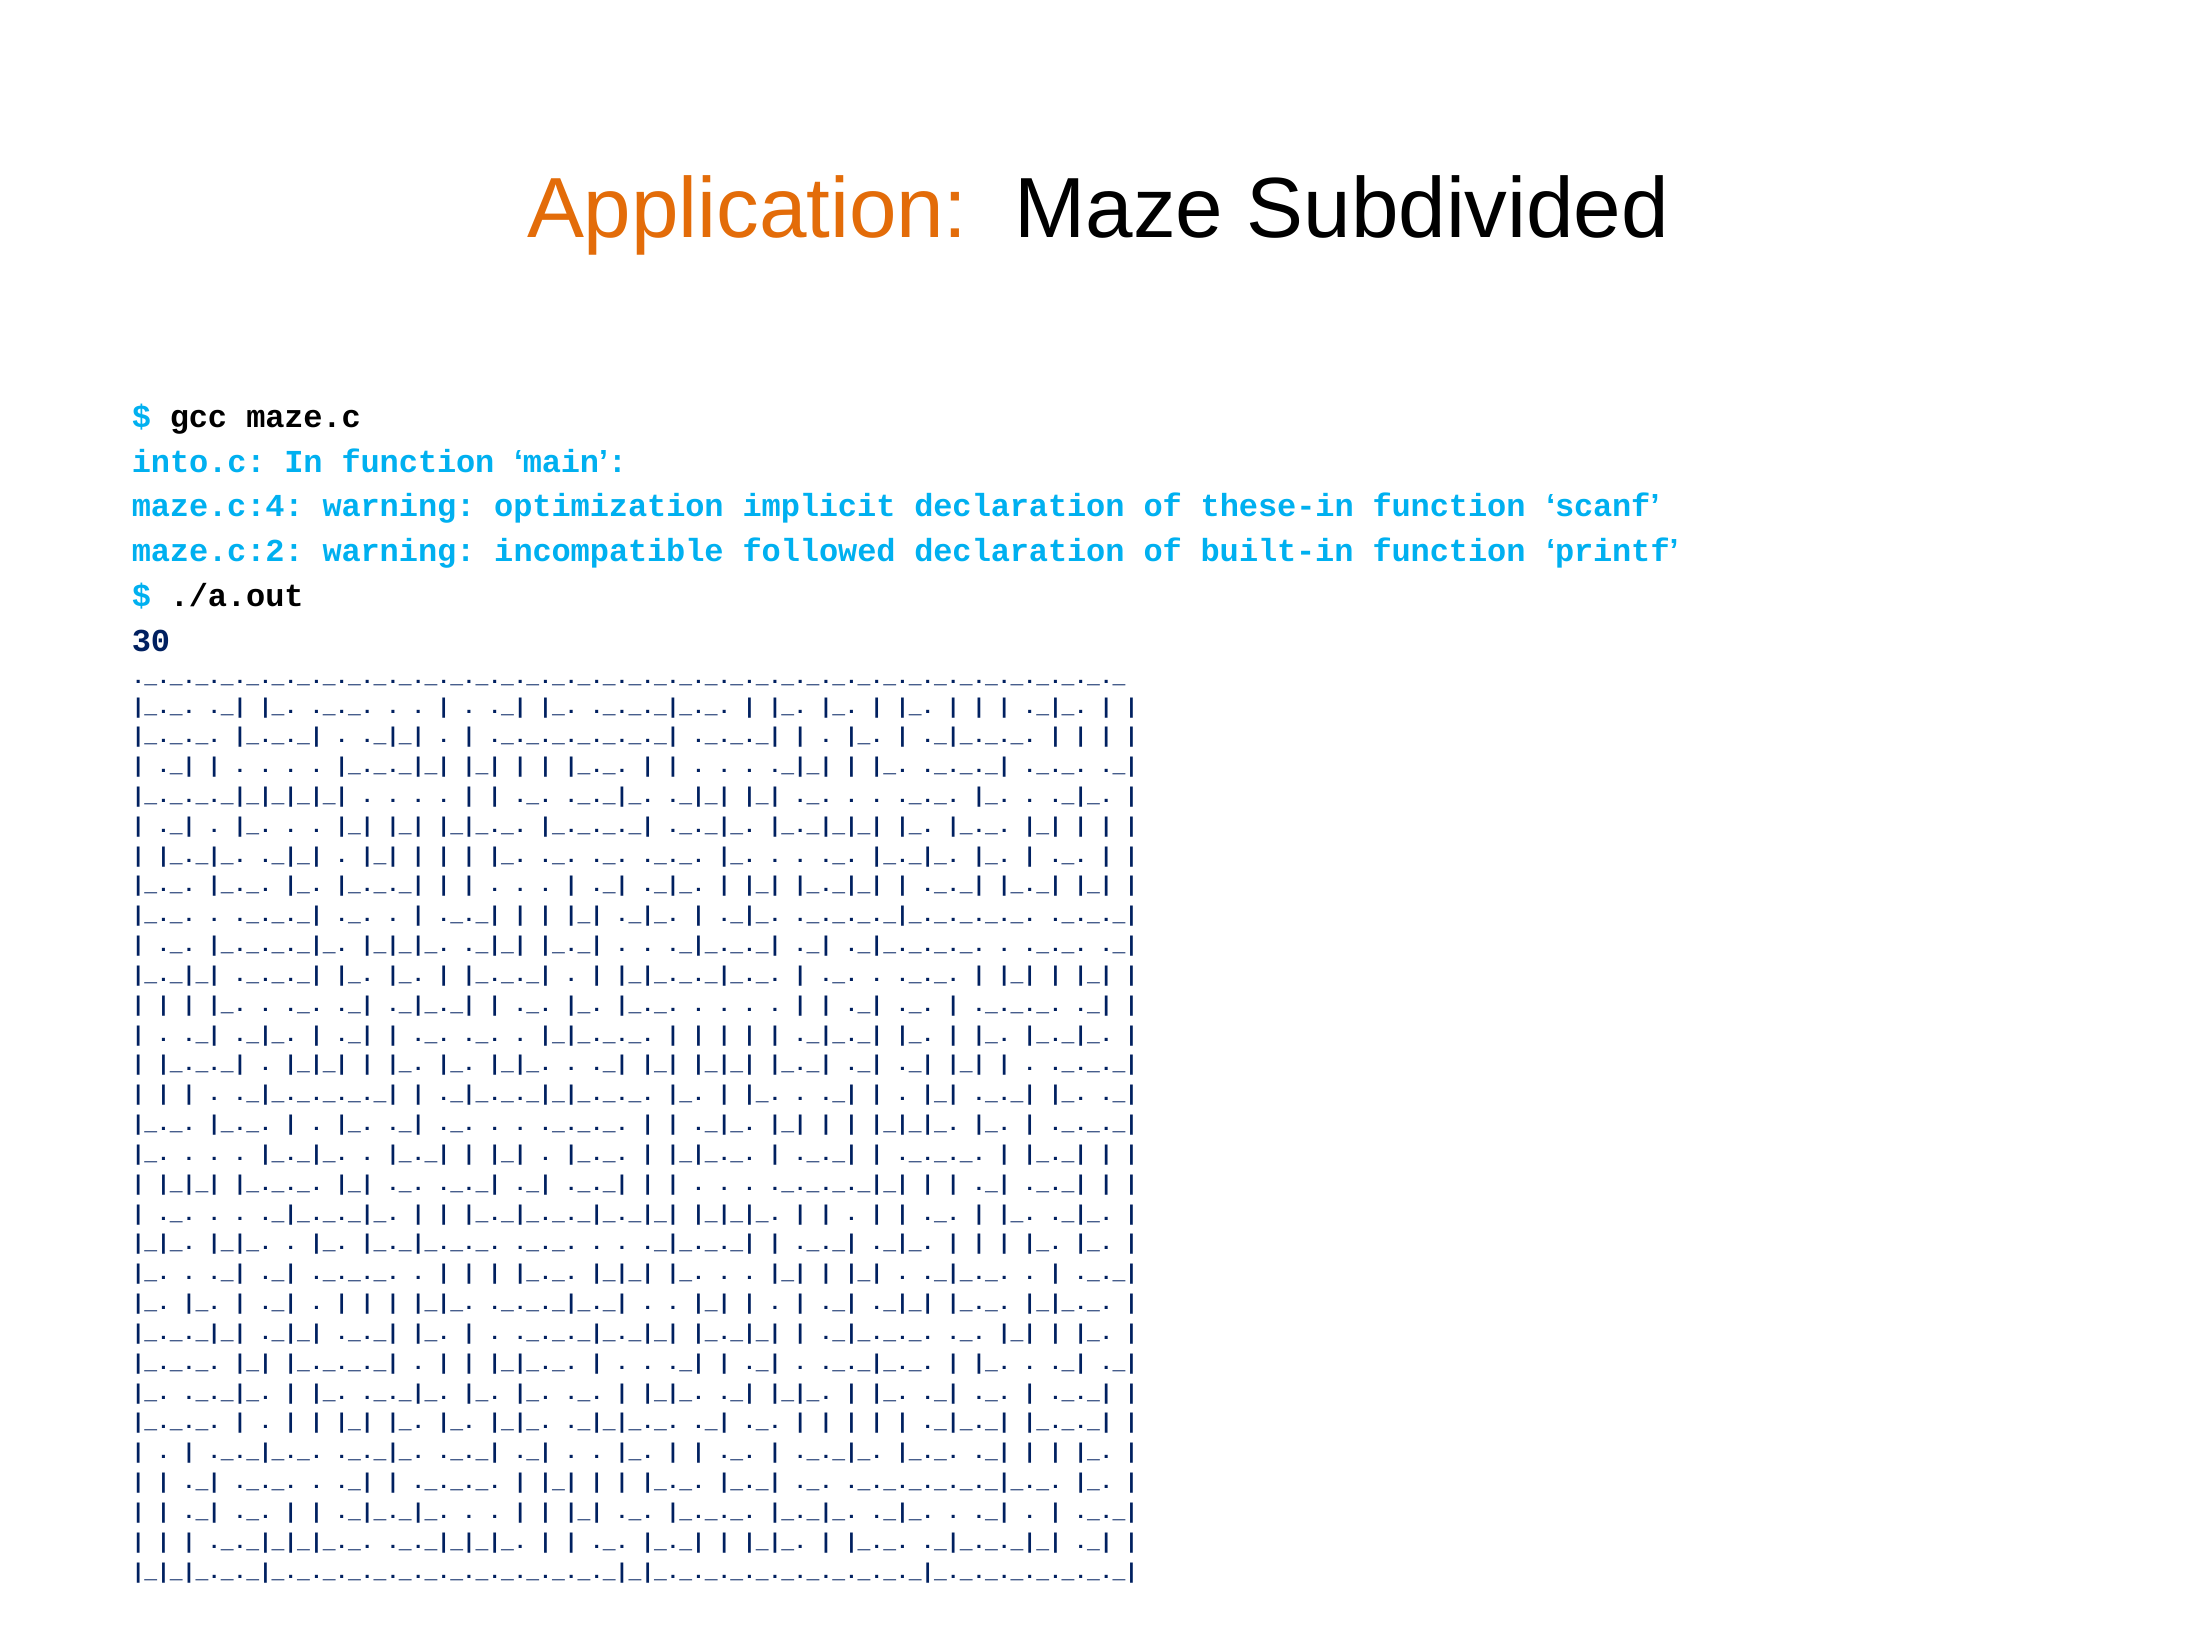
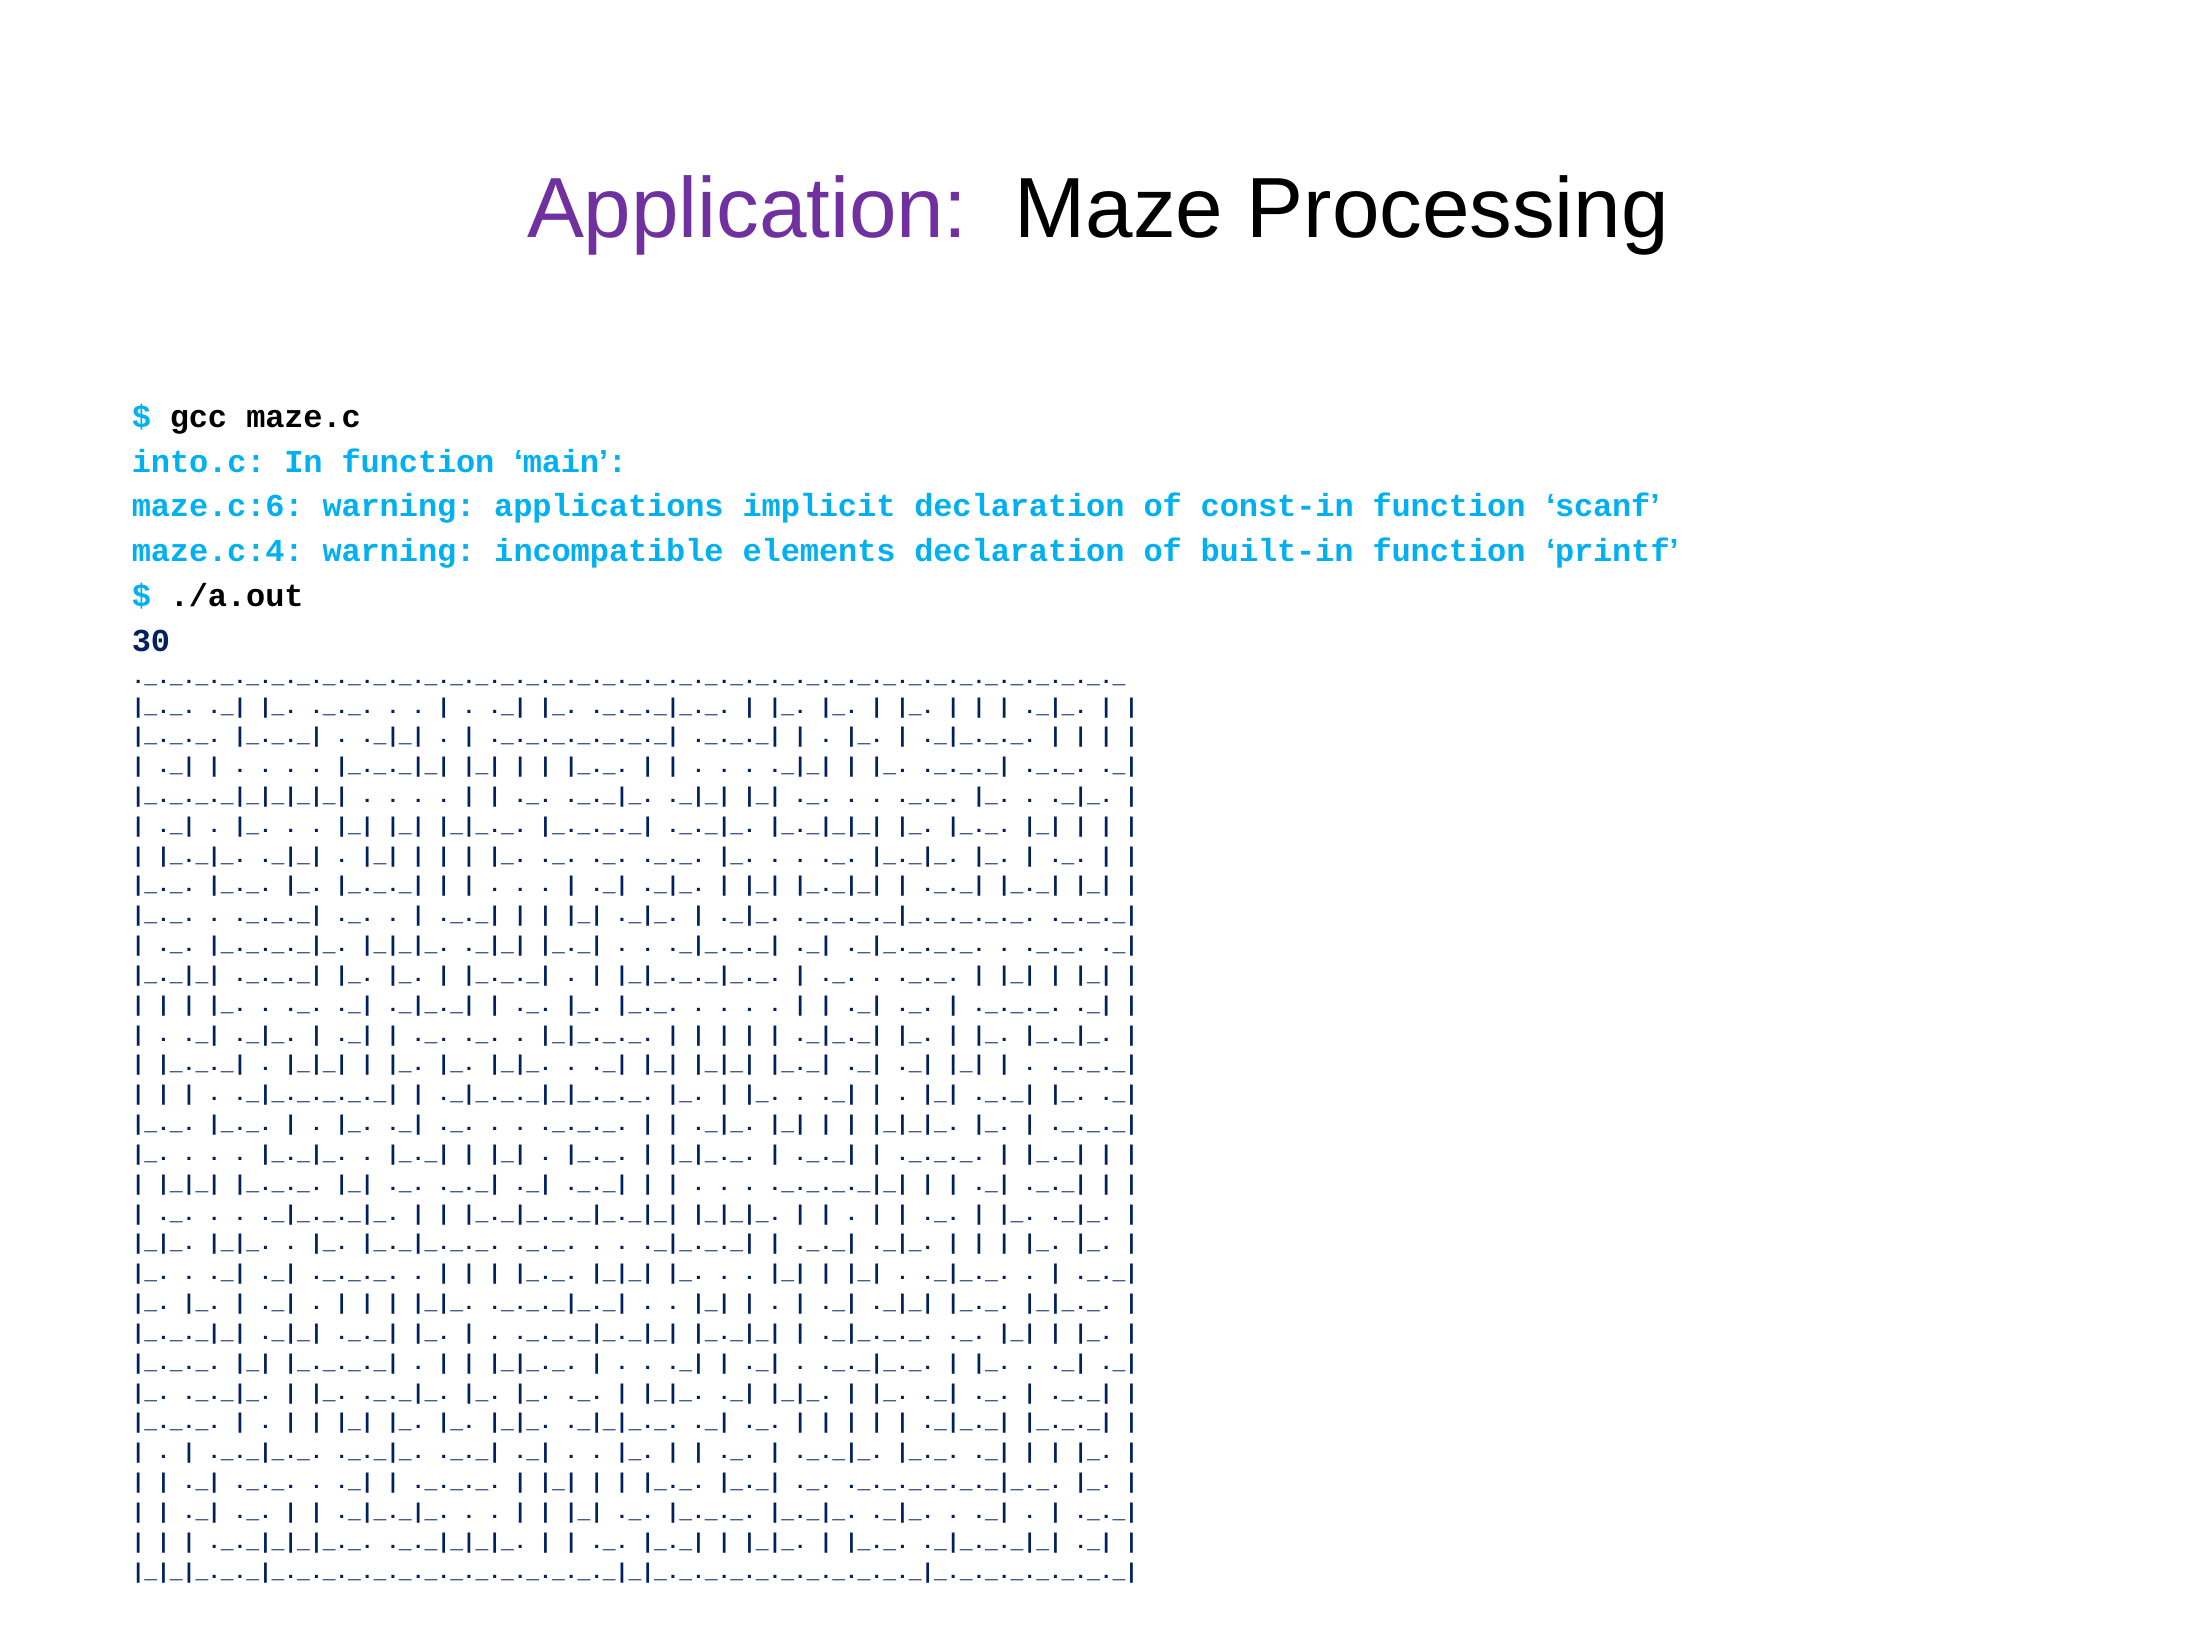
Application colour: orange -> purple (747, 209)
Subdivided: Subdivided -> Processing (1458, 209)
maze.c:4: maze.c:4 -> maze.c:6 (218, 507)
optimization: optimization -> applications (609, 507)
these-in: these-in -> const-in (1277, 507)
maze.c:2: maze.c:2 -> maze.c:4 (218, 551)
followed: followed -> elements (819, 551)
